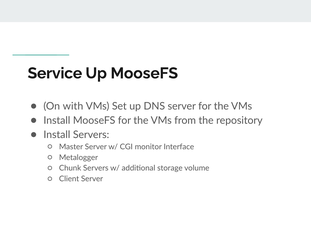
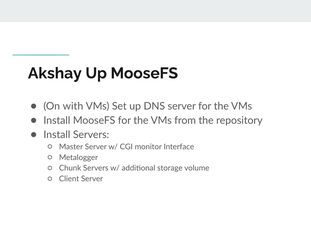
Service: Service -> Akshay (55, 73)
